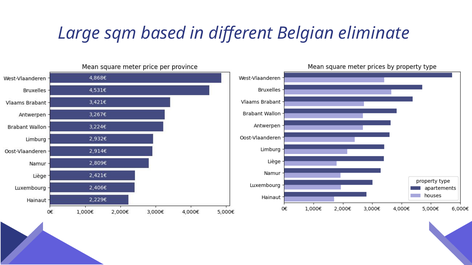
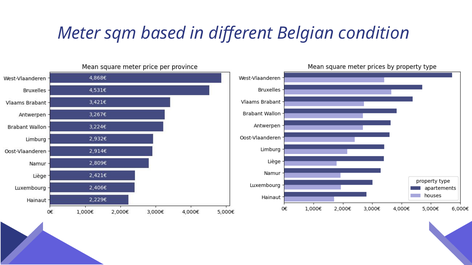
Large: Large -> Meter (79, 33)
eliminate: eliminate -> condition (374, 33)
